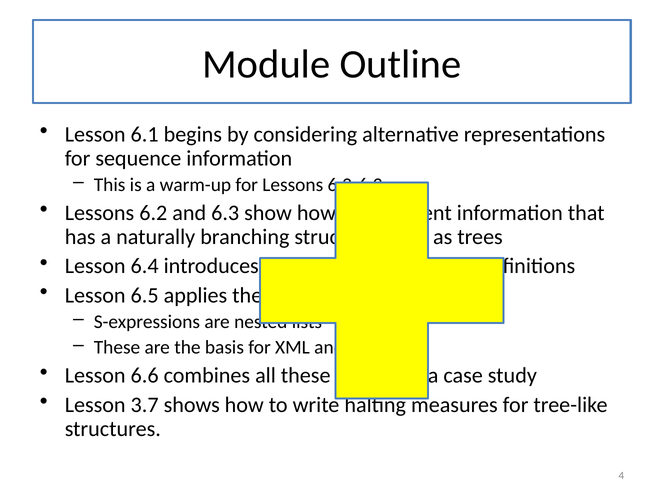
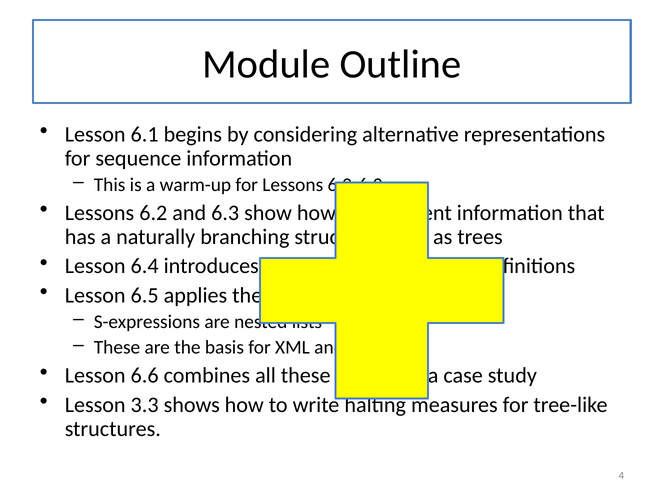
3.7: 3.7 -> 3.3 (145, 405)
